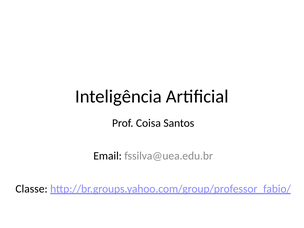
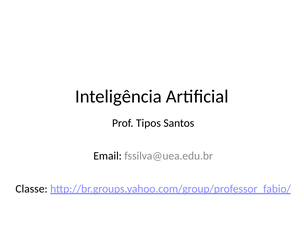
Coisa: Coisa -> Tipos (148, 123)
